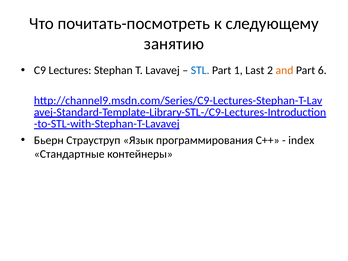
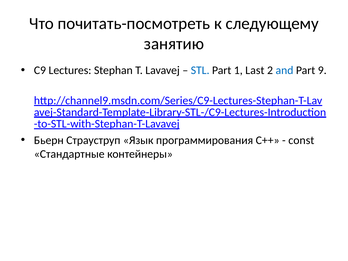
and colour: orange -> blue (284, 70)
6: 6 -> 9 (322, 70)
index: index -> const (301, 140)
